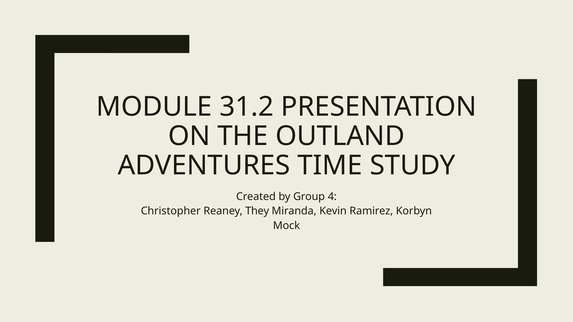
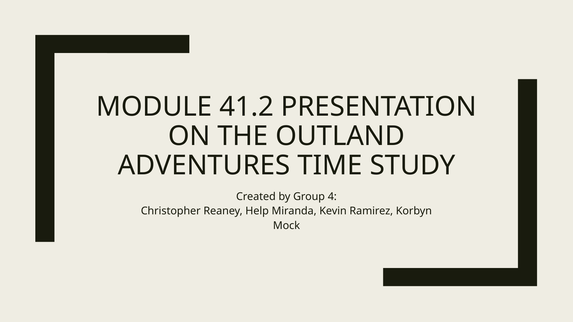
31.2: 31.2 -> 41.2 (247, 107)
They: They -> Help (257, 211)
